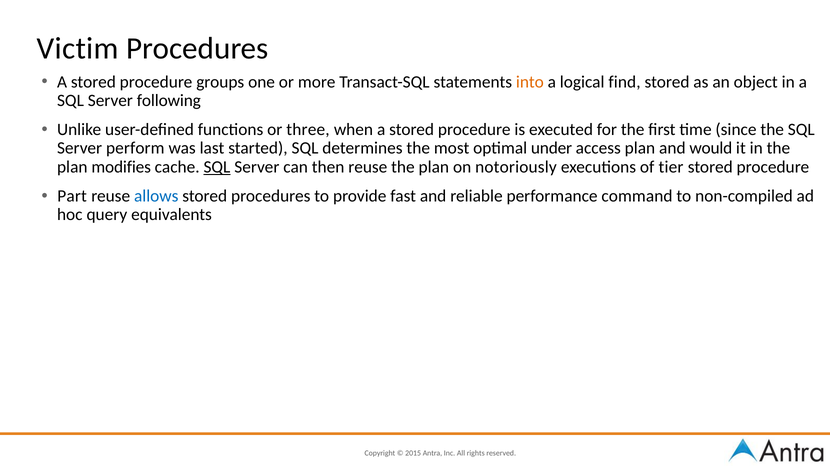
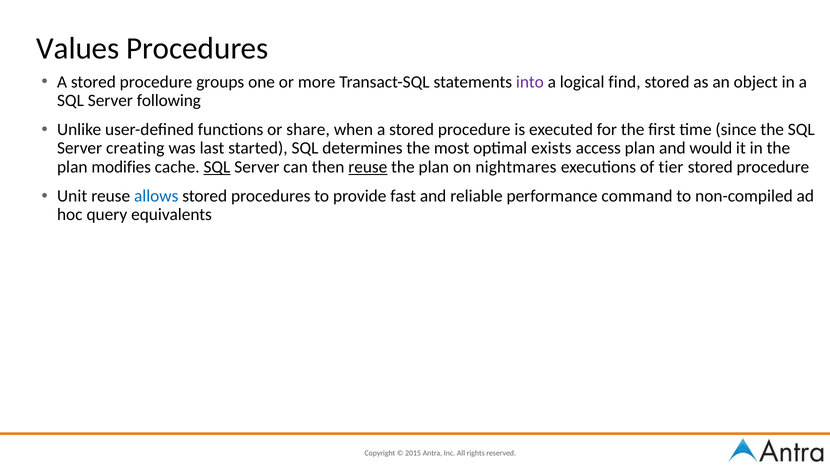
Victim: Victim -> Values (78, 49)
into colour: orange -> purple (530, 82)
three: three -> share (308, 130)
perform: perform -> creating (135, 148)
under: under -> exists (551, 148)
reuse underline: none -> present (368, 167)
notoriously: notoriously -> nightmares (516, 167)
Part: Part -> Unit (72, 196)
